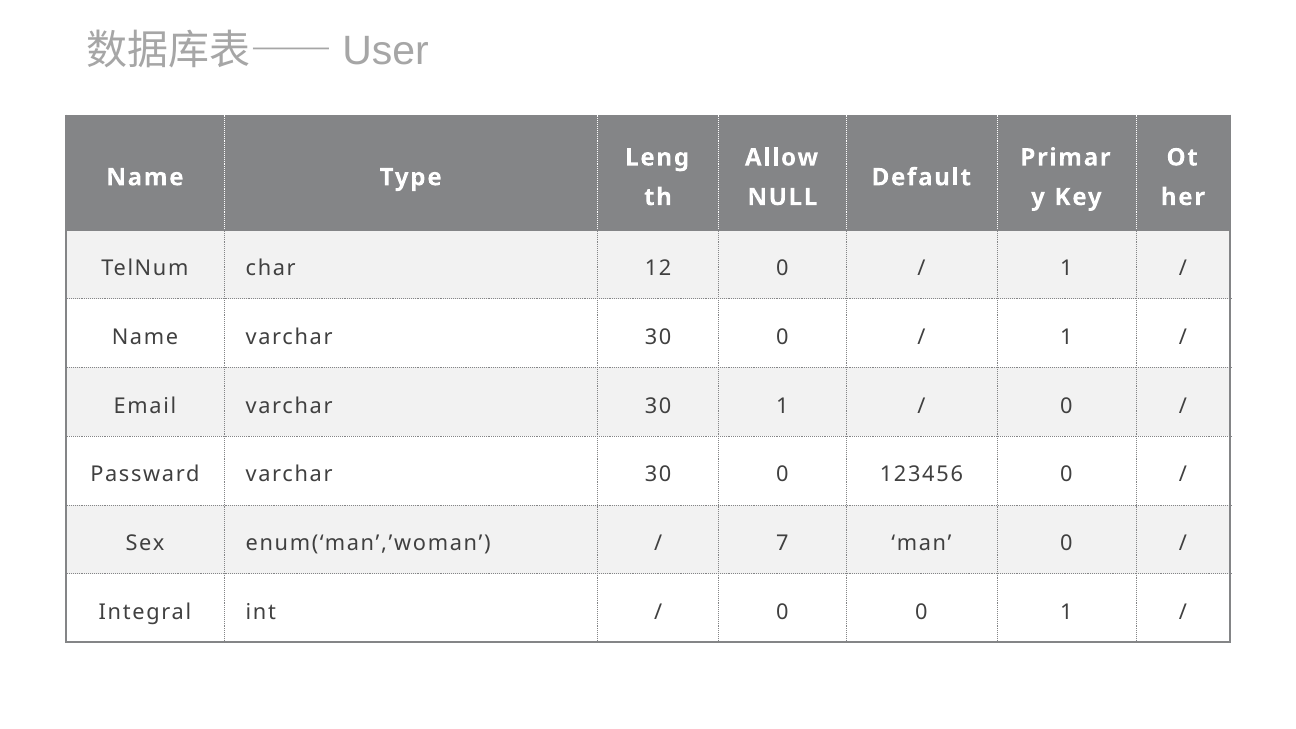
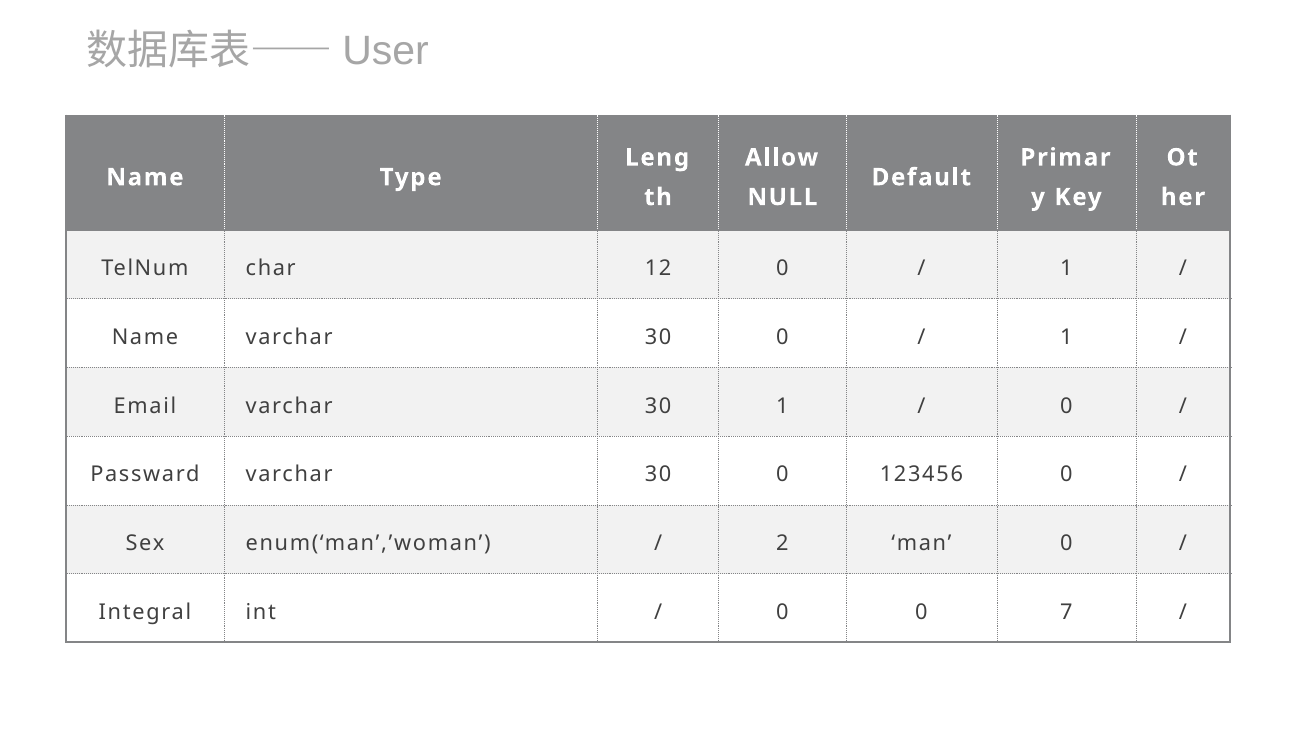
7: 7 -> 2 (782, 543)
0 1: 1 -> 7 (1066, 612)
